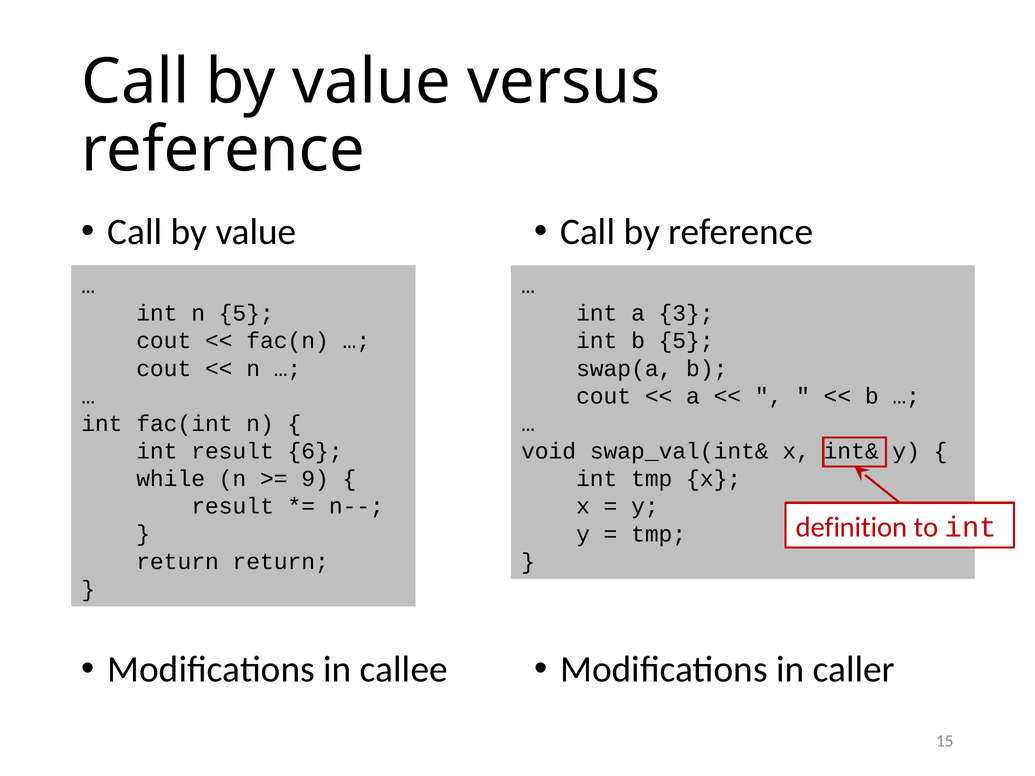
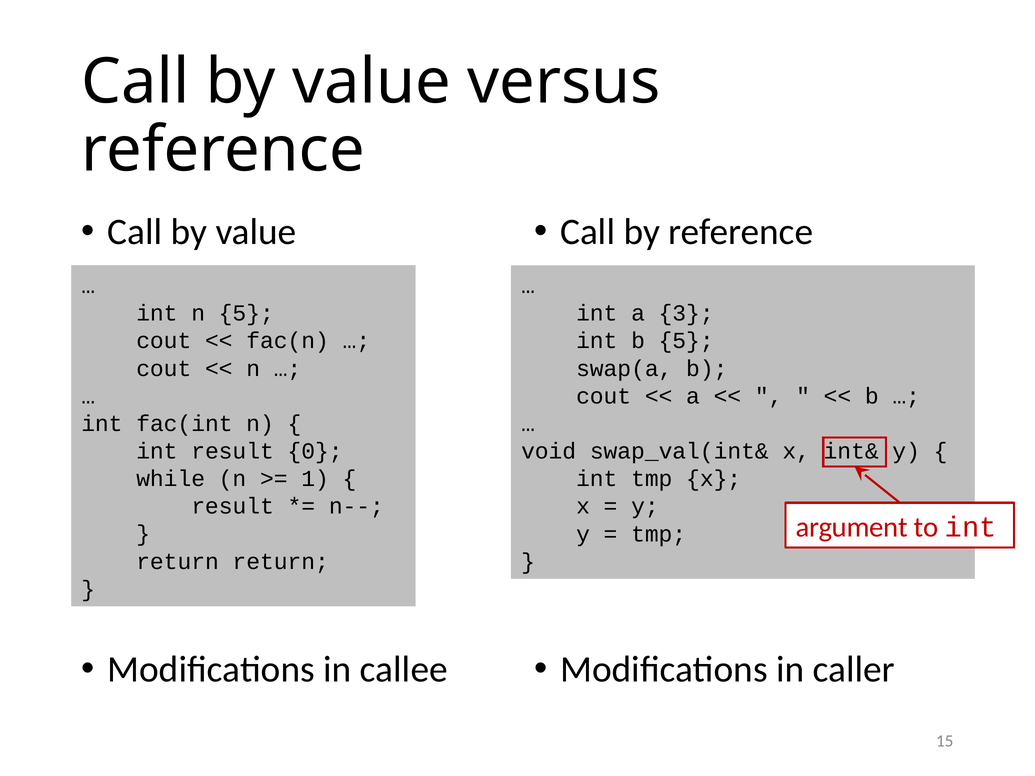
6: 6 -> 0 (315, 451)
9: 9 -> 1 (315, 479)
definition: definition -> argument (852, 527)
